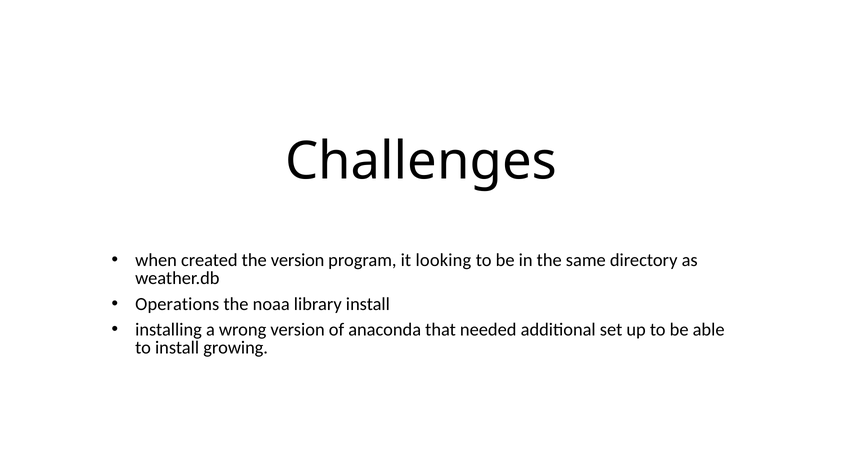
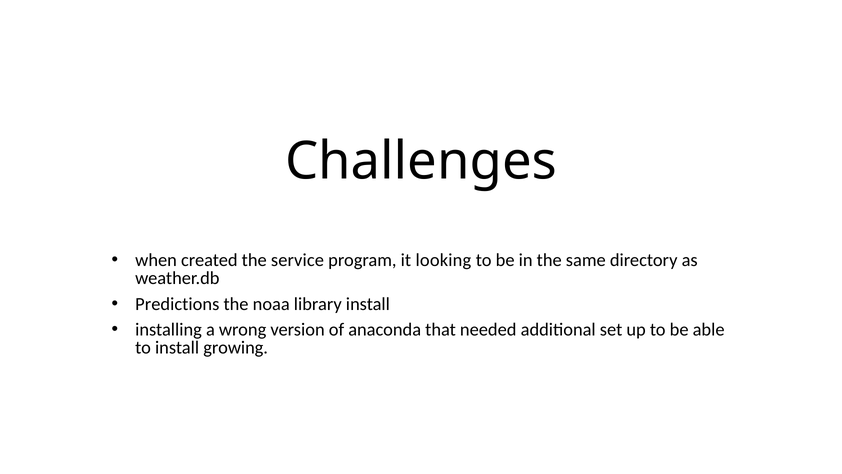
the version: version -> service (297, 260)
Operations: Operations -> Predictions (177, 304)
